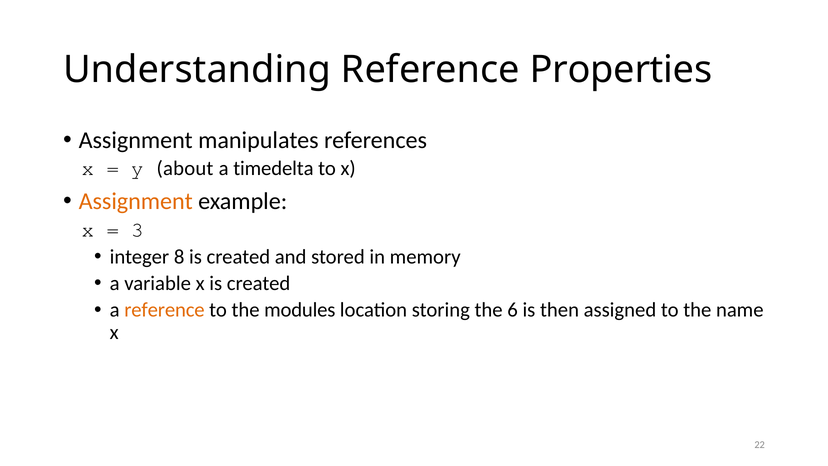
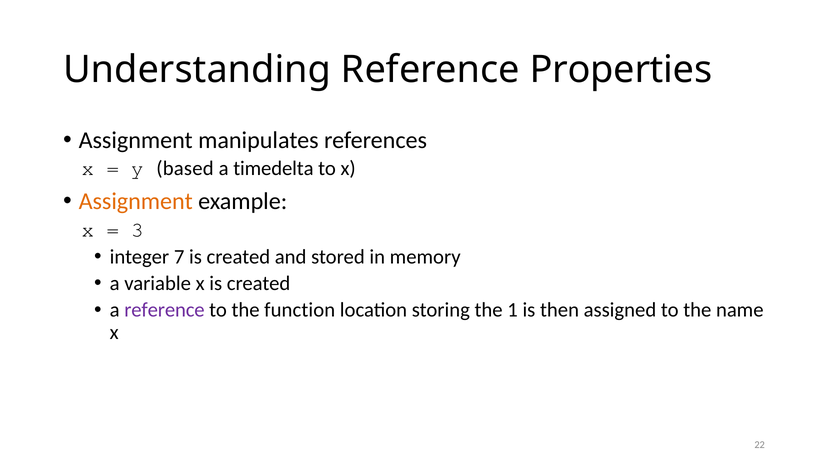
about: about -> based (185, 169)
8: 8 -> 7 (179, 257)
reference colour: orange -> purple (164, 310)
modules: modules -> function (300, 310)
6: 6 -> 1 (513, 310)
